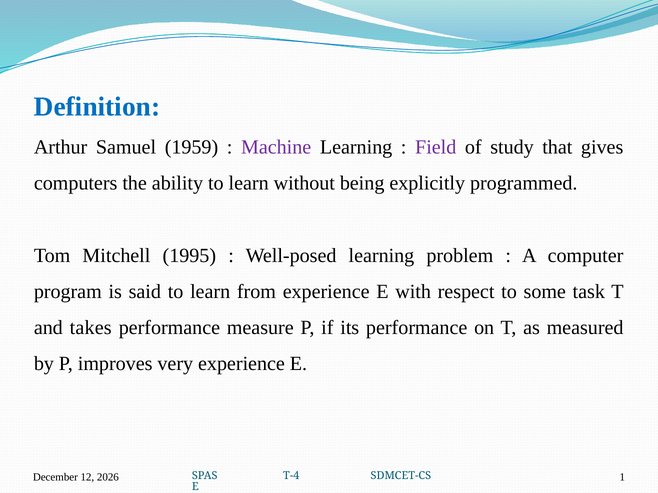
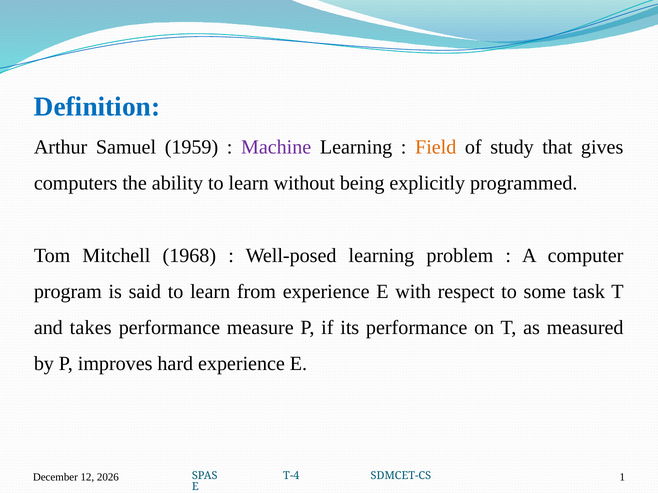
Field colour: purple -> orange (436, 147)
1995: 1995 -> 1968 (189, 256)
very: very -> hard (175, 364)
